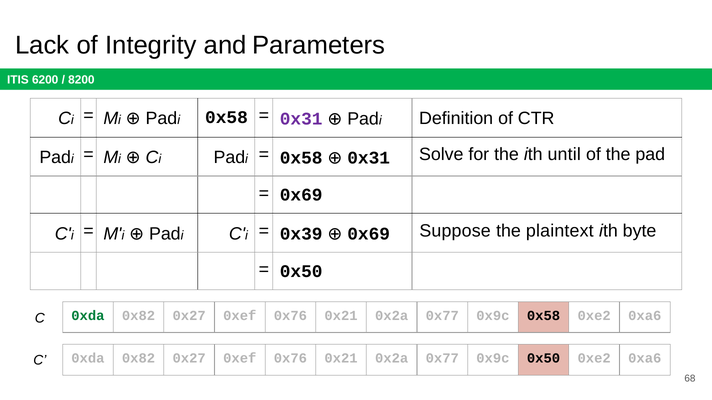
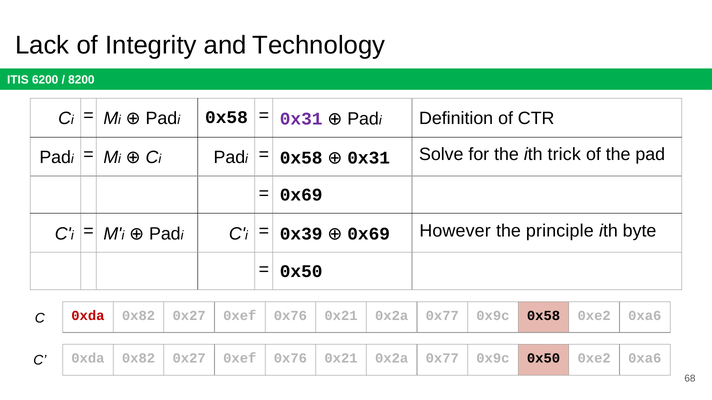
Parameters: Parameters -> Technology (319, 45)
until: until -> trick (564, 155)
Suppose: Suppose -> However (455, 231)
plaintext: plaintext -> principle (560, 231)
0xda colour: green -> red (88, 316)
